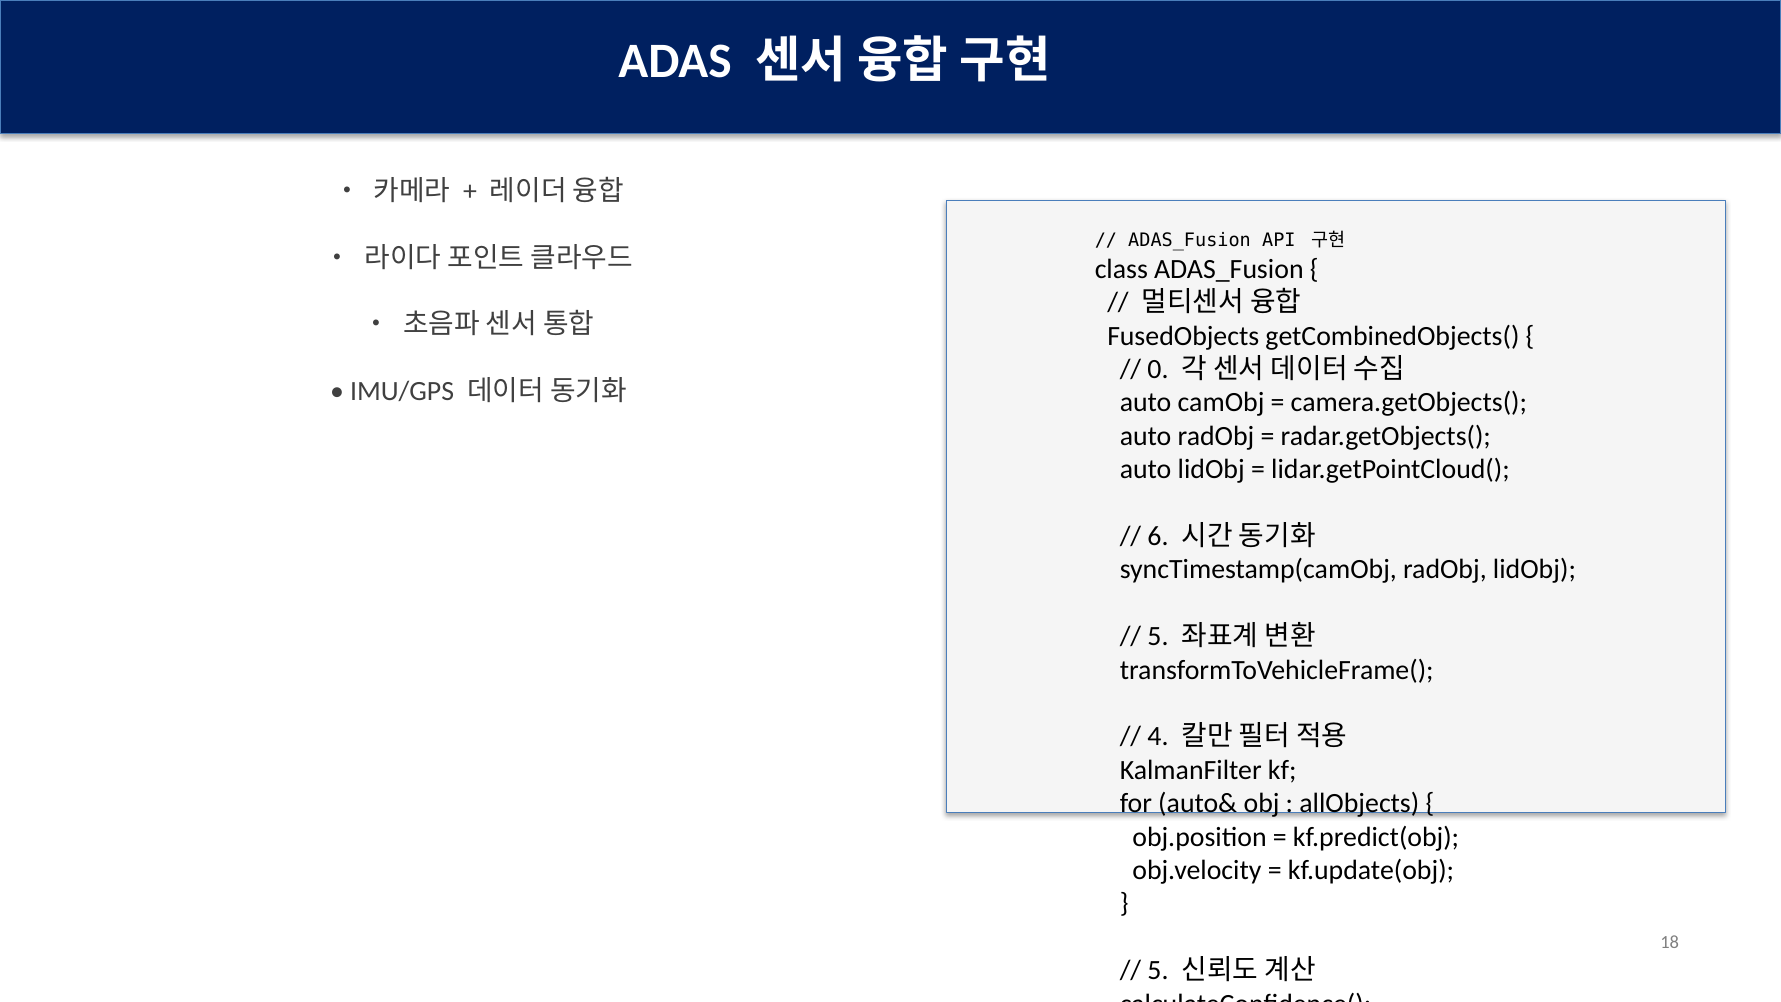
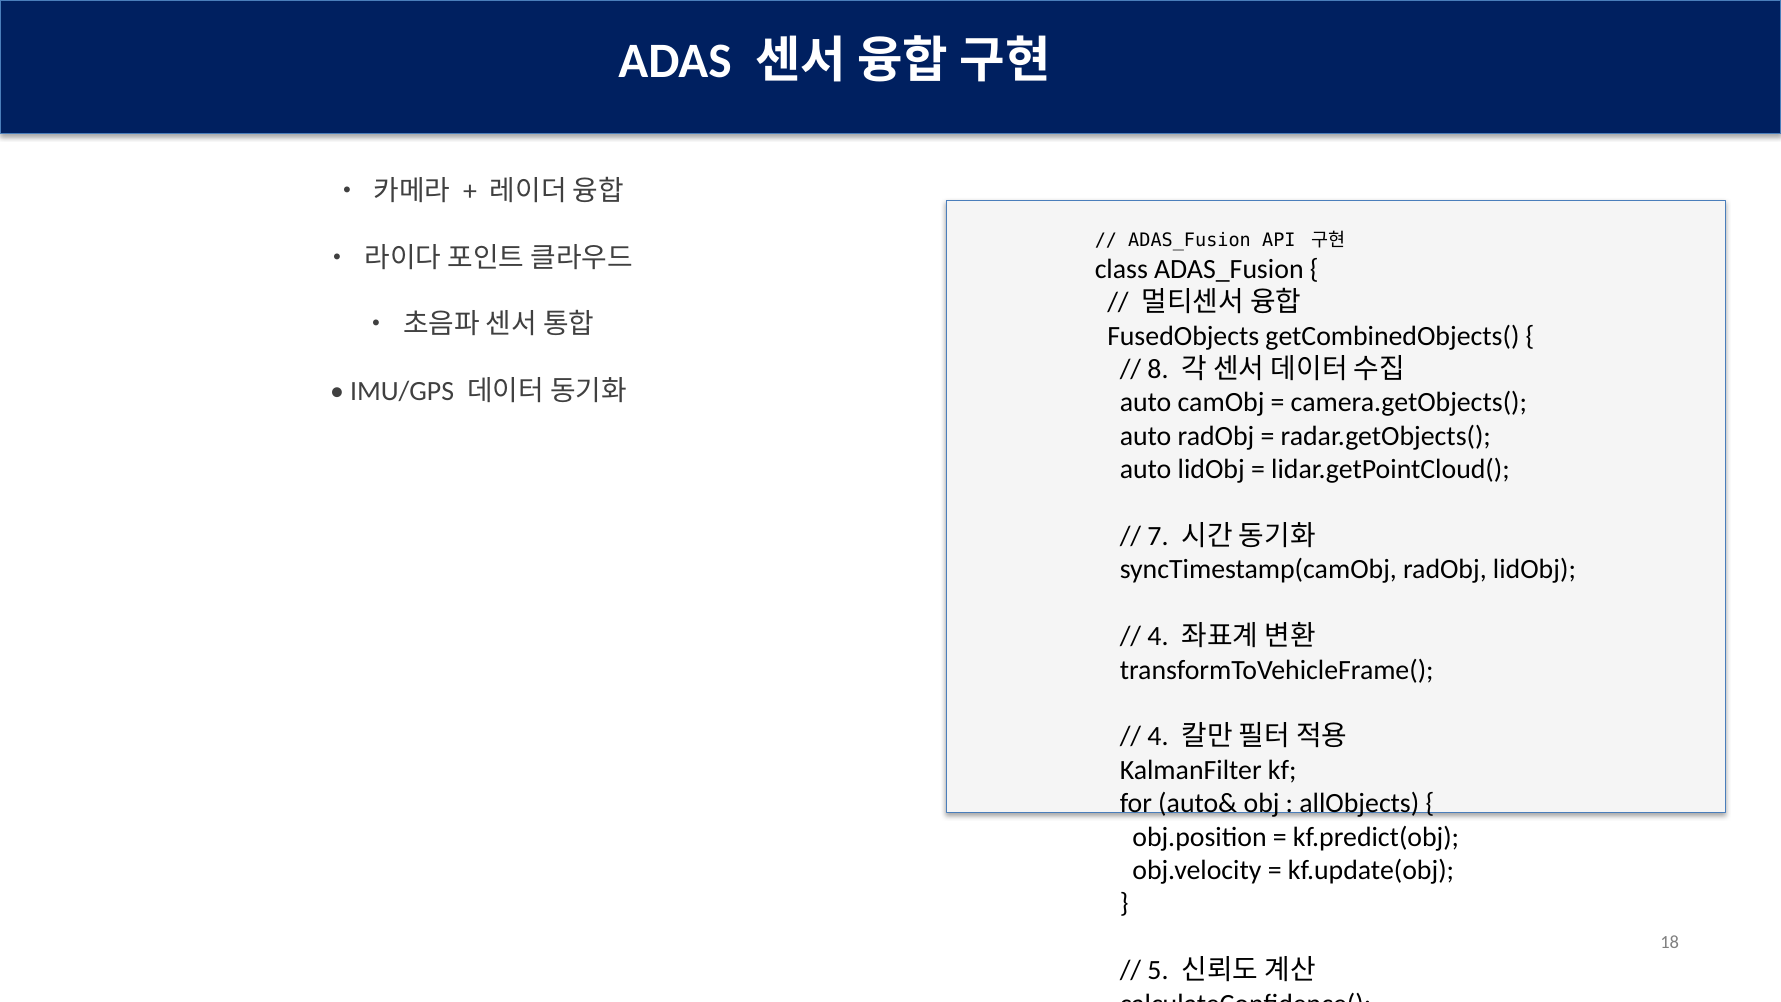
0: 0 -> 8 (1158, 369)
6: 6 -> 7 (1158, 536)
5: 5 -> 4 (1158, 636)
